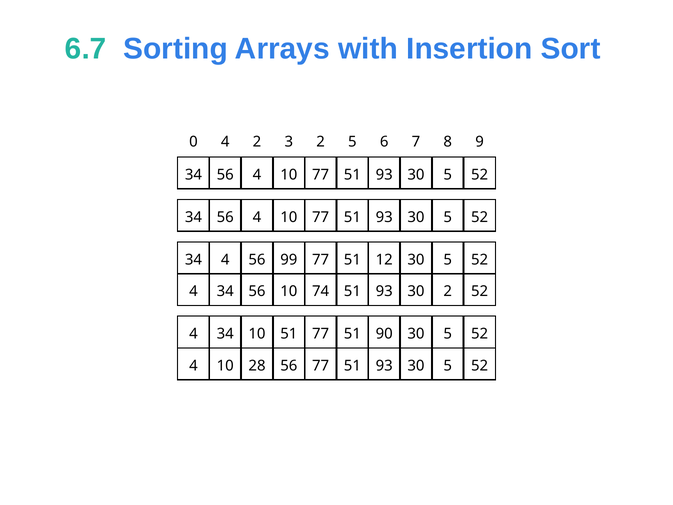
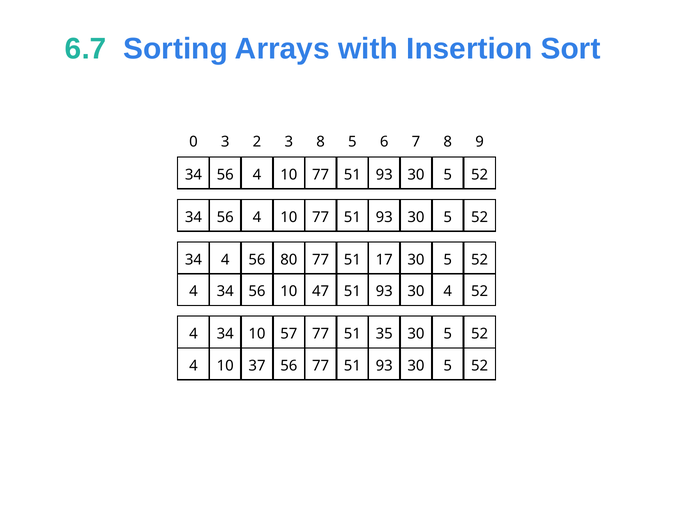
0 4: 4 -> 3 (225, 142)
3 2: 2 -> 8 (321, 142)
99: 99 -> 80 (289, 260)
12: 12 -> 17 (384, 260)
74: 74 -> 47 (321, 291)
30 2: 2 -> 4 (448, 291)
10 51: 51 -> 57 (289, 334)
90: 90 -> 35 (384, 334)
28: 28 -> 37 (257, 366)
